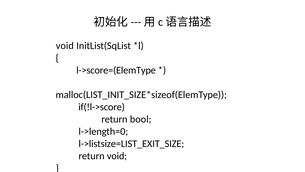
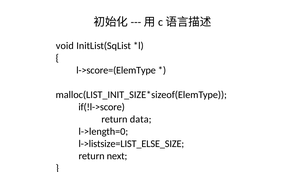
bool: bool -> data (141, 119)
l->listsize=LIST_EXIT_SIZE: l->listsize=LIST_EXIT_SIZE -> l->listsize=LIST_ELSE_SIZE (131, 143)
return void: void -> next (117, 156)
